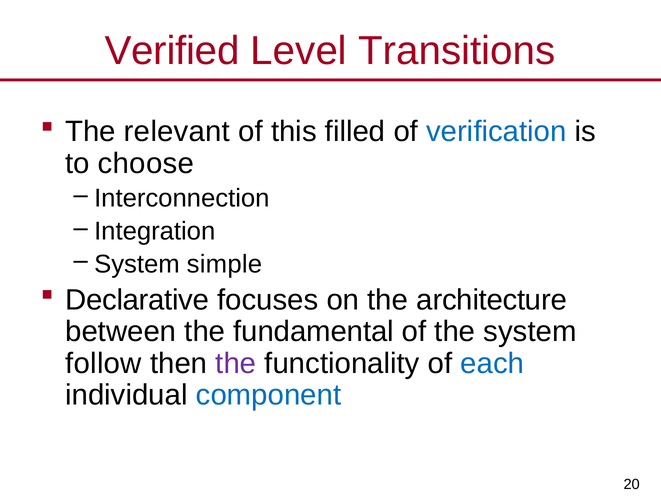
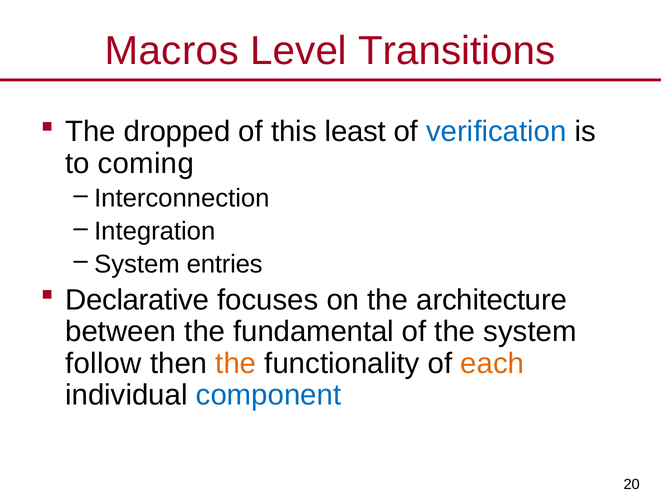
Verified: Verified -> Macros (172, 51)
relevant: relevant -> dropped (177, 132)
filled: filled -> least (355, 132)
choose: choose -> coming (146, 163)
simple: simple -> entries (225, 264)
the colour: purple -> orange (236, 363)
each colour: blue -> orange (492, 363)
